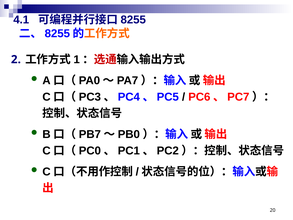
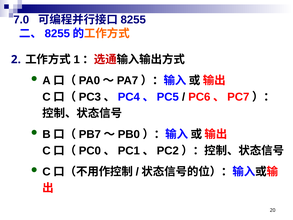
4.1: 4.1 -> 7.0 (21, 20)
